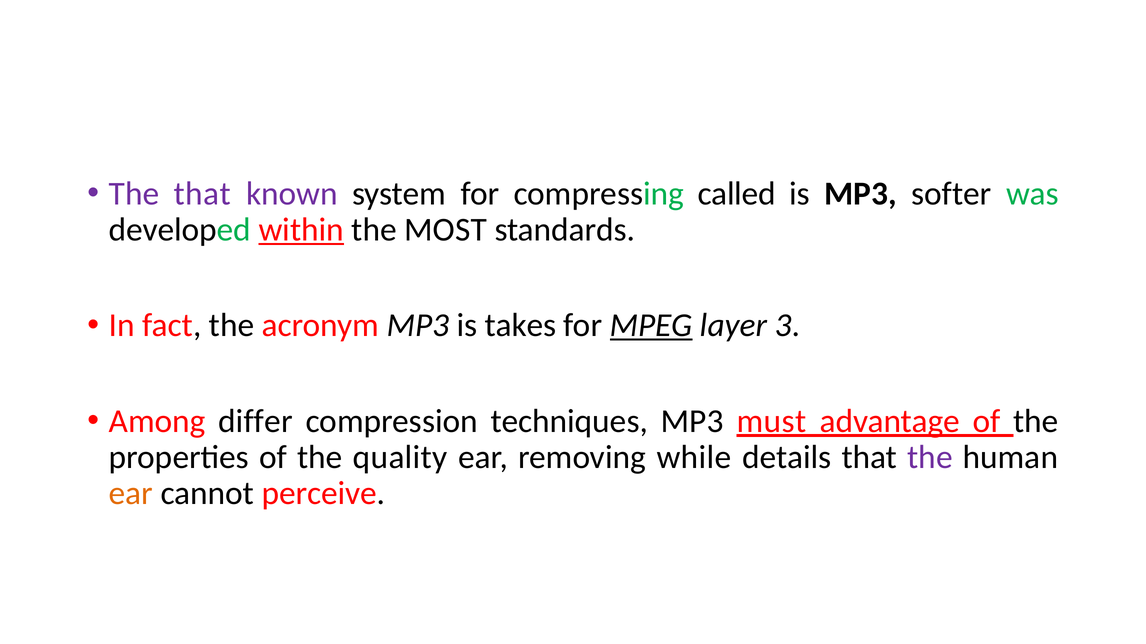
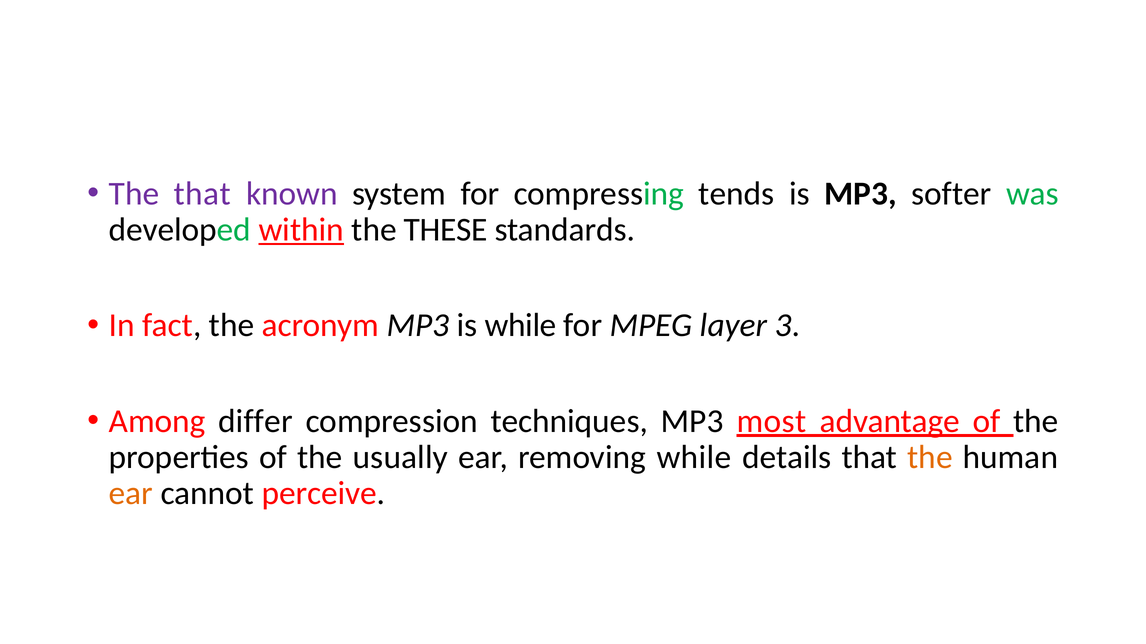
called: called -> tends (736, 194)
MOST: MOST -> THESE (446, 230)
is takes: takes -> while (521, 326)
MPEG underline: present -> none (651, 326)
must: must -> most (772, 422)
quality: quality -> usually (400, 458)
the colour: purple -> orange (930, 458)
